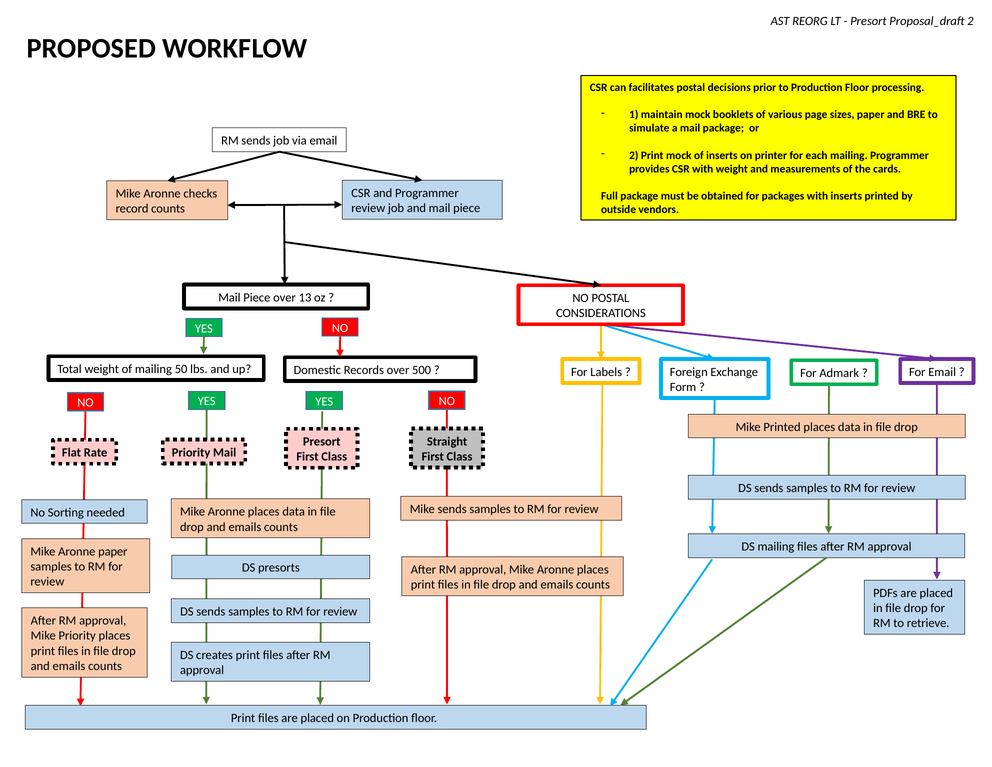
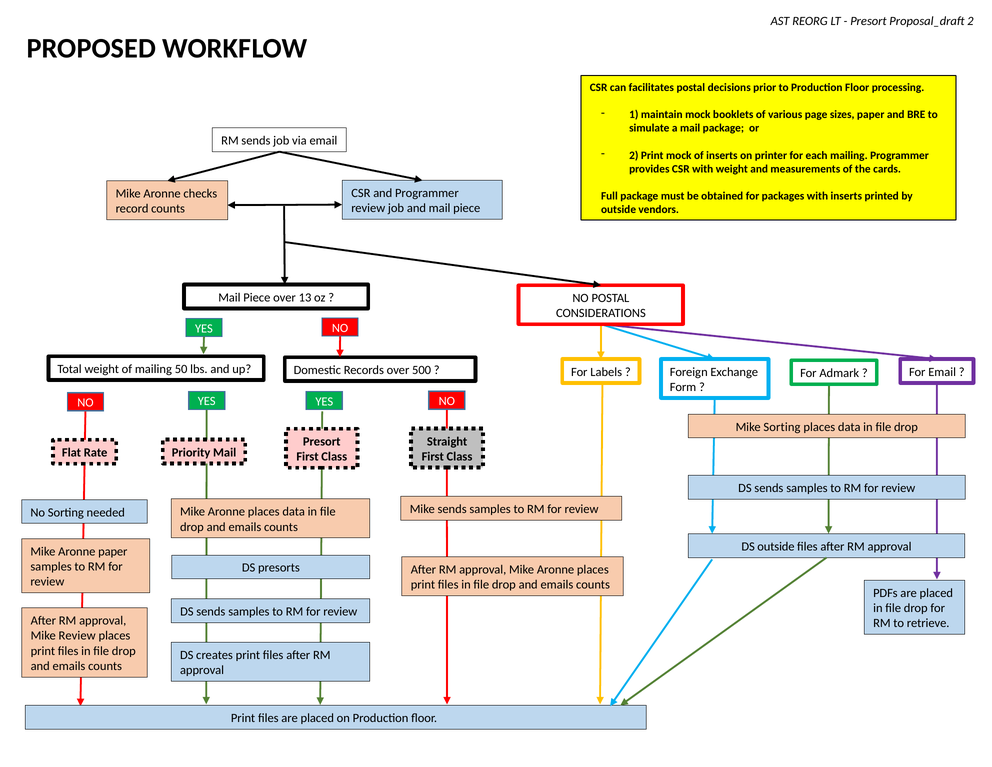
Mike Printed: Printed -> Sorting (782, 427)
DS mailing: mailing -> outside (776, 546)
Mike Priority: Priority -> Review (77, 635)
